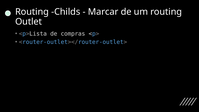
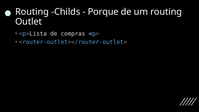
Marcar: Marcar -> Porque (103, 12)
